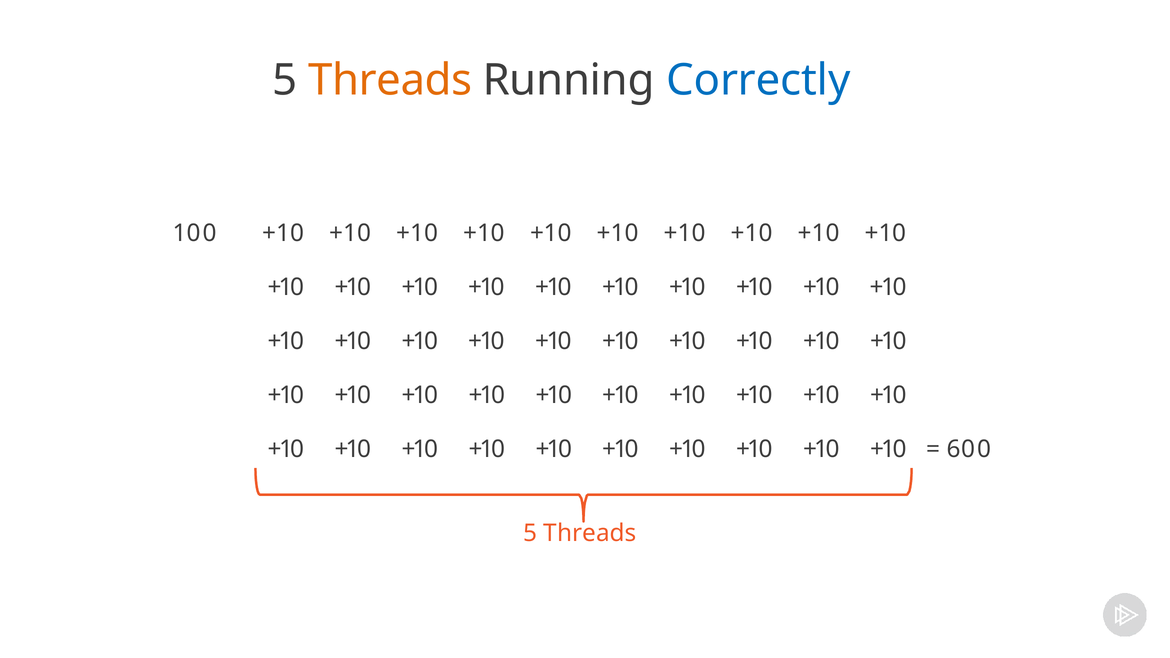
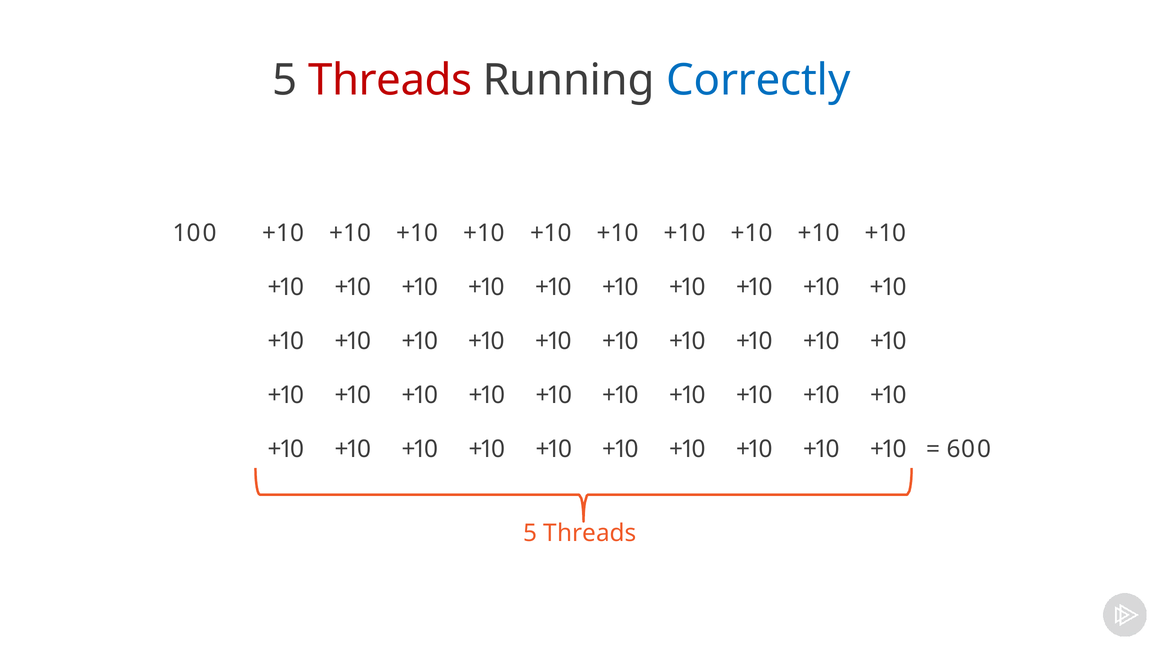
Threads colour: orange -> red (390, 80)
